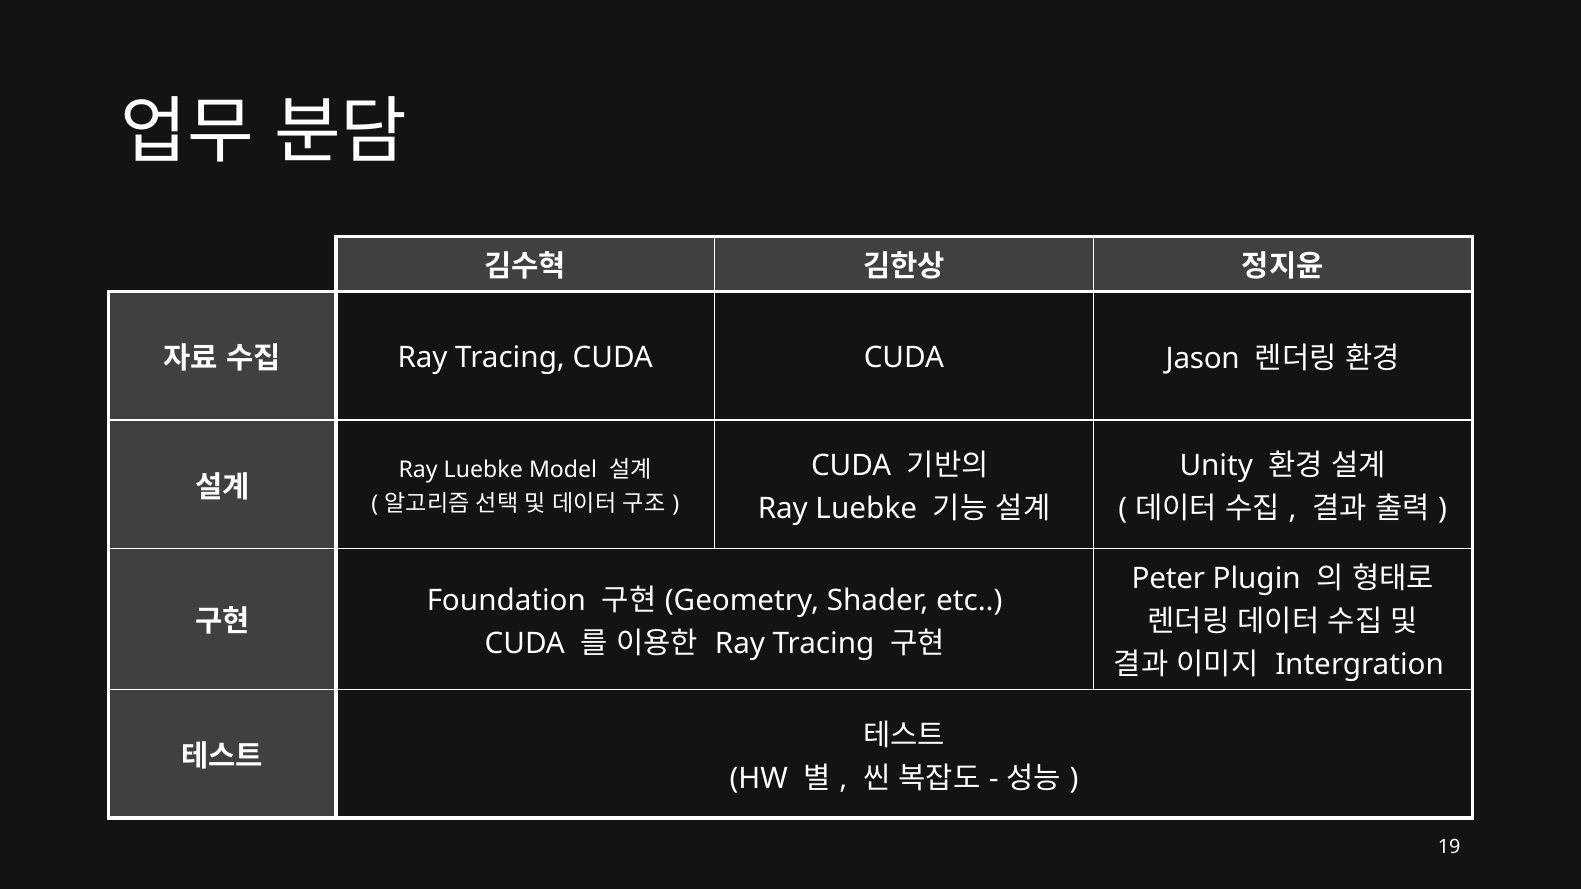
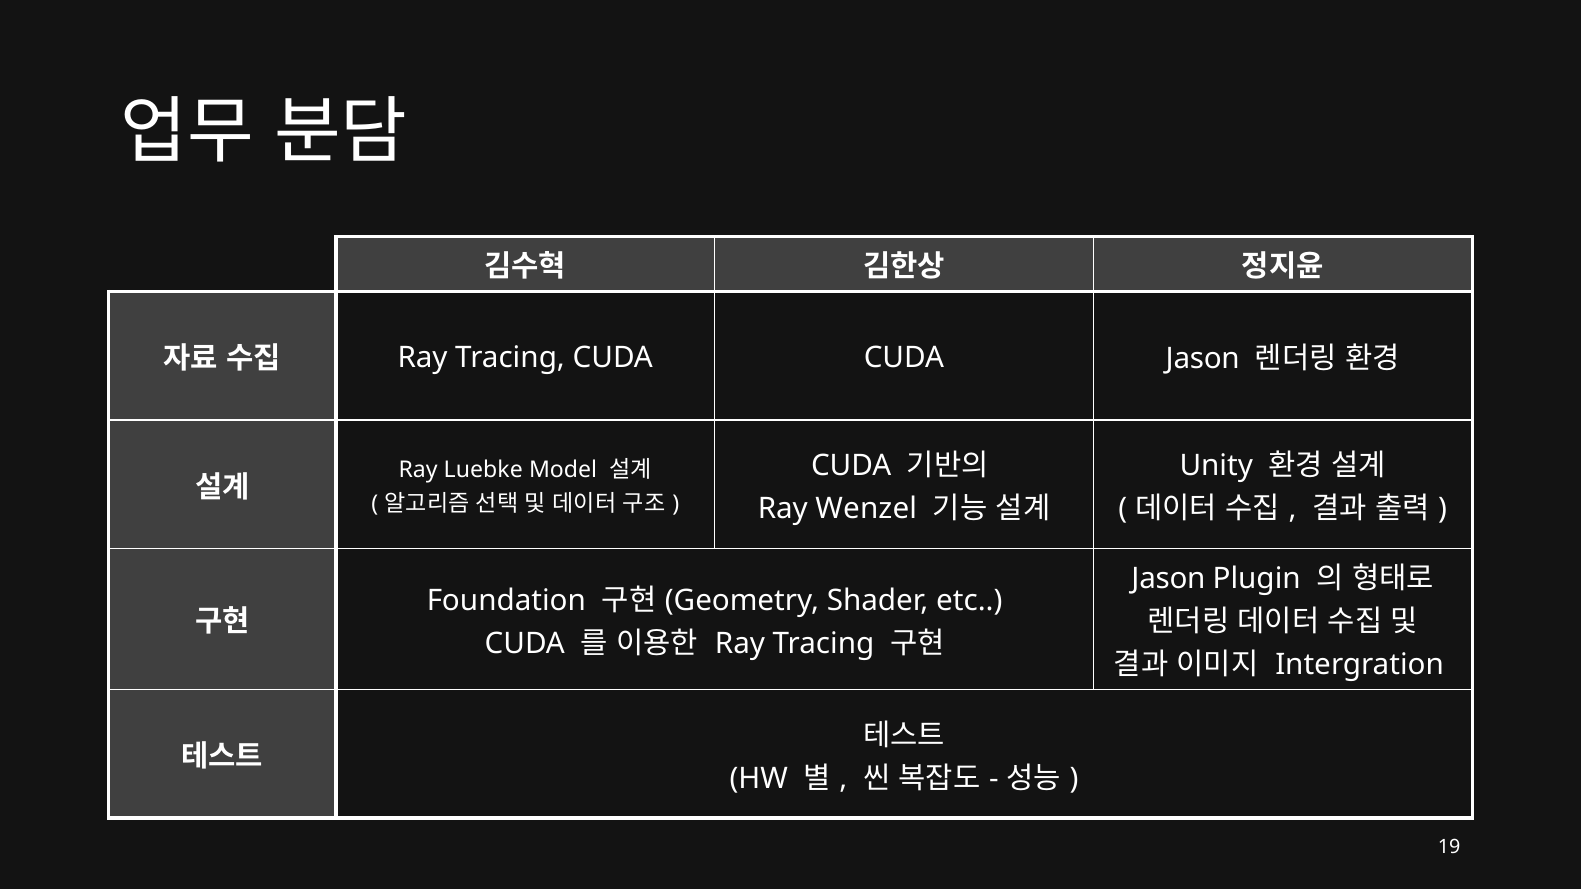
Luebke: Luebke -> Wenzel (866, 509)
Peter: Peter -> Jason (1168, 579)
